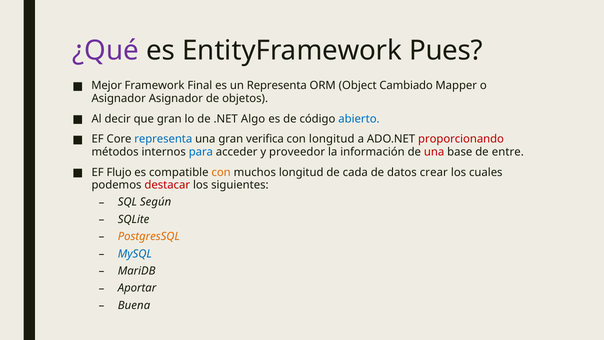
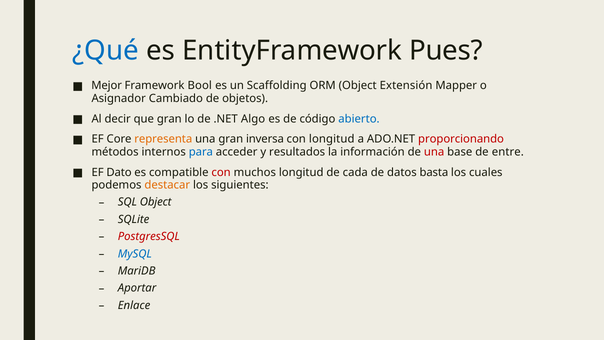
¿Qué colour: purple -> blue (106, 51)
Final: Final -> Bool (200, 86)
un Representa: Representa -> Scaffolding (277, 86)
Cambiado: Cambiado -> Extensión (406, 86)
Asignador Asignador: Asignador -> Cambiado (176, 98)
representa colour: blue -> orange (163, 139)
verifica: verifica -> inversa (265, 139)
proveedor: proveedor -> resultados (297, 152)
Flujo: Flujo -> Dato (119, 172)
con colour: orange -> red (221, 172)
crear: crear -> basta (434, 172)
destacar colour: red -> orange (167, 185)
SQL Según: Según -> Object (156, 202)
PostgresSQL colour: orange -> red (149, 236)
Buena: Buena -> Enlace (134, 305)
